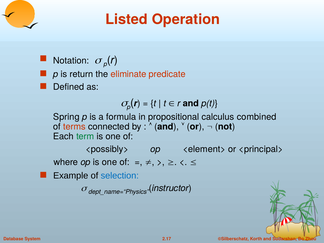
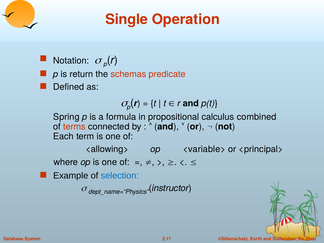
Listed: Listed -> Single (127, 19)
eliminate: eliminate -> schemas (128, 74)
term colour: green -> black (85, 136)
<possibly>: <possibly> -> <allowing> (107, 149)
<element>: <element> -> <variable> (204, 149)
